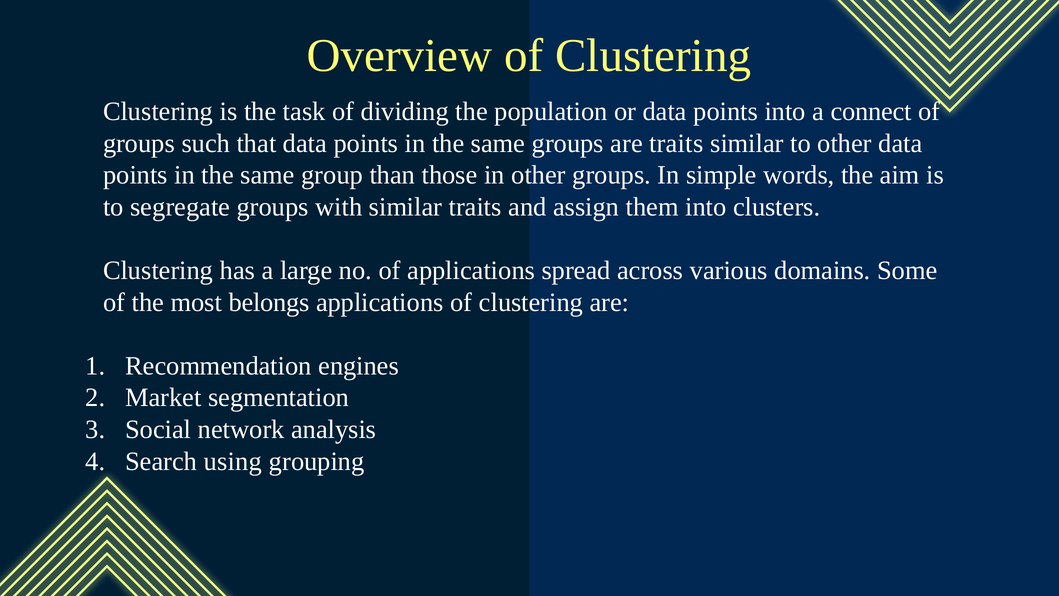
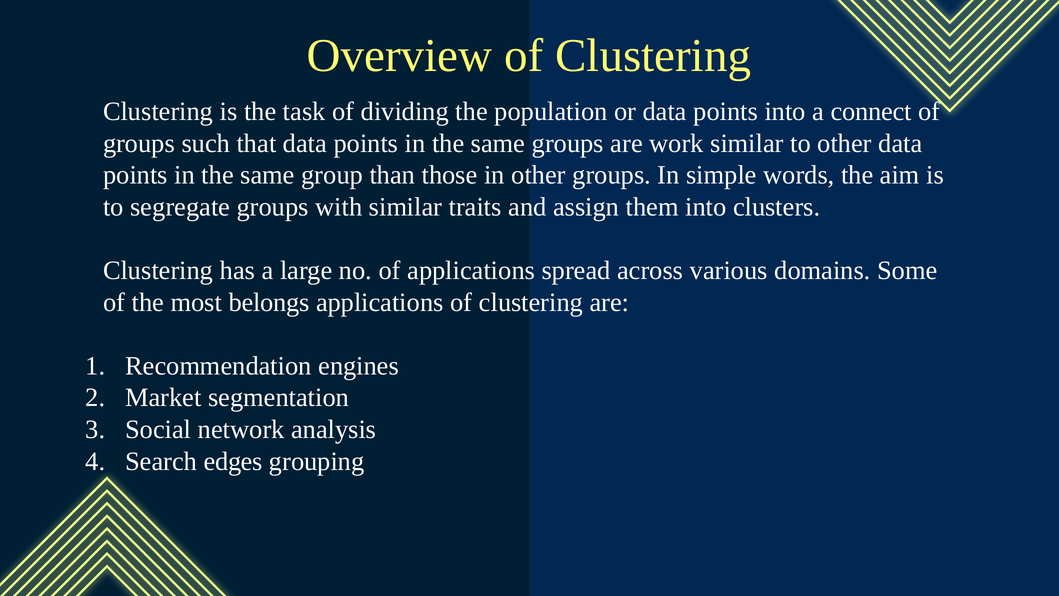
are traits: traits -> work (676, 143)
using: using -> edges (233, 461)
